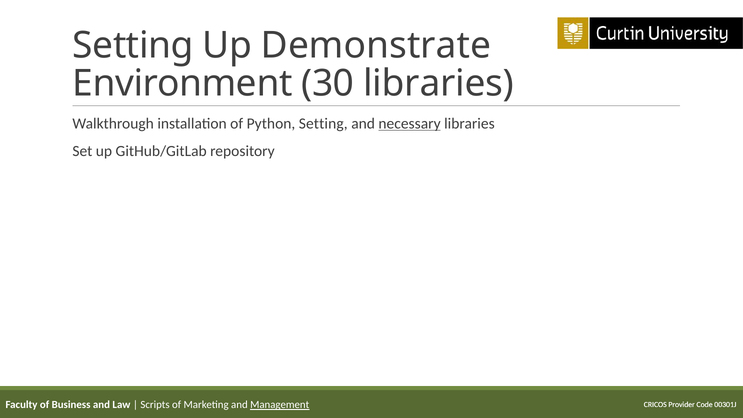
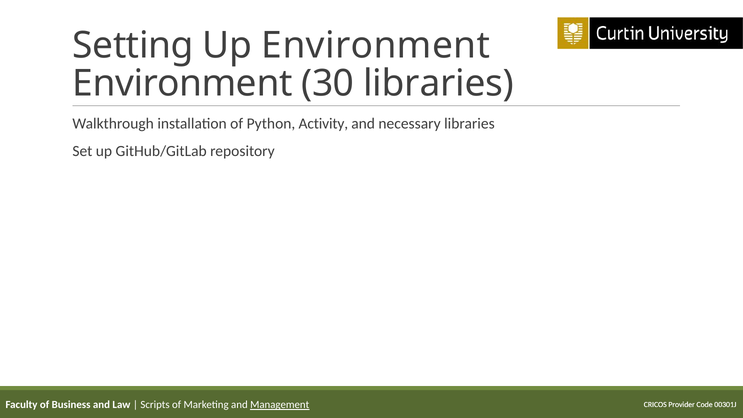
Up Demonstrate: Demonstrate -> Environment (376, 45)
Python Setting: Setting -> Activity (323, 124)
necessary underline: present -> none (410, 124)
